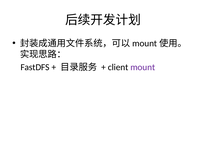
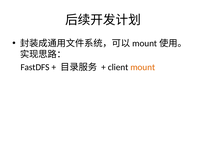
mount colour: purple -> orange (143, 67)
